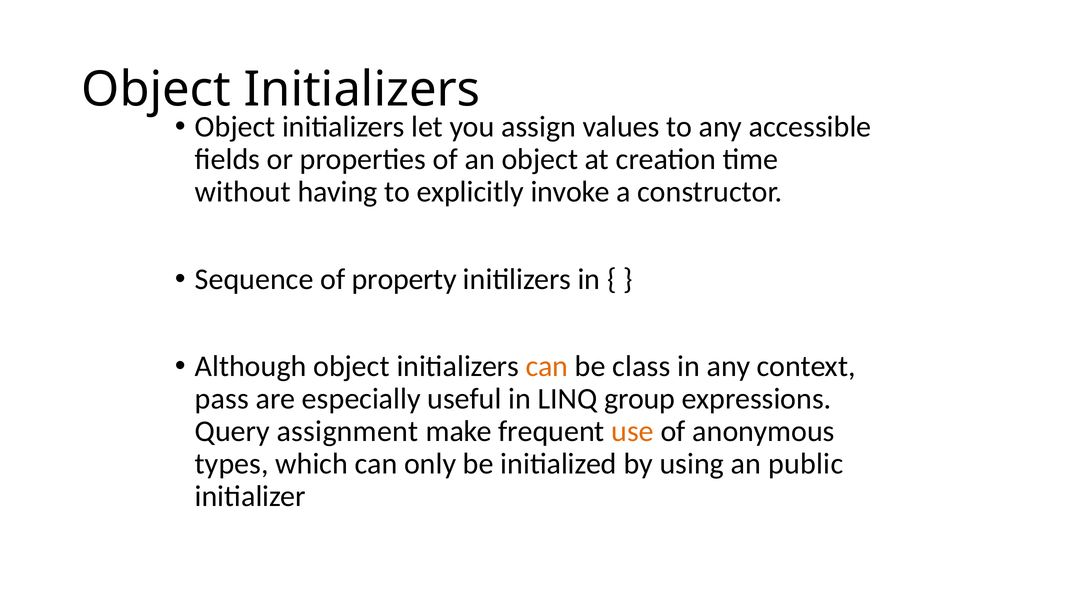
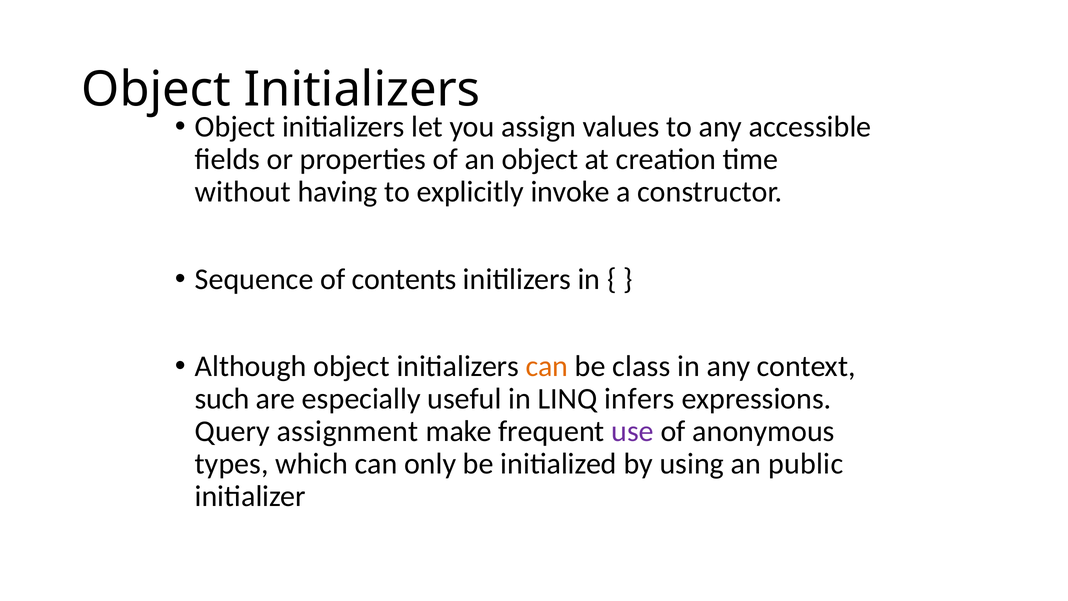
property: property -> contents (404, 279)
pass: pass -> such (222, 399)
group: group -> infers (640, 399)
use colour: orange -> purple (633, 431)
